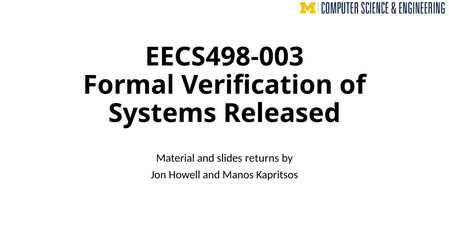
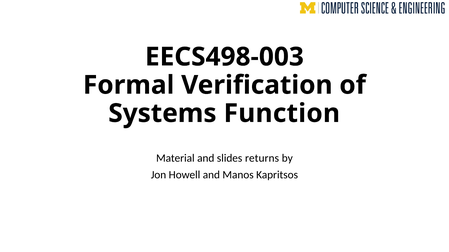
Released: Released -> Function (282, 114)
